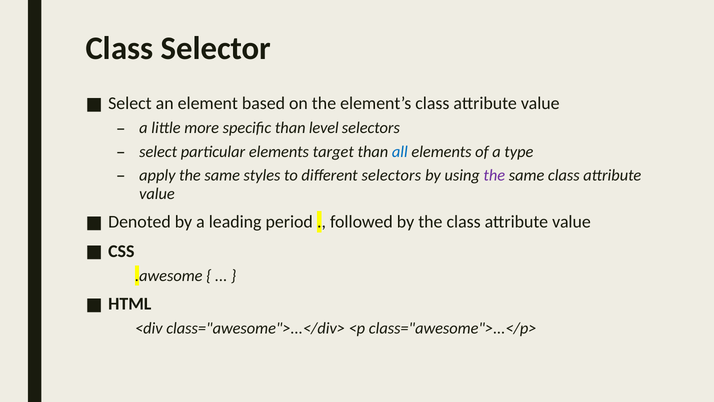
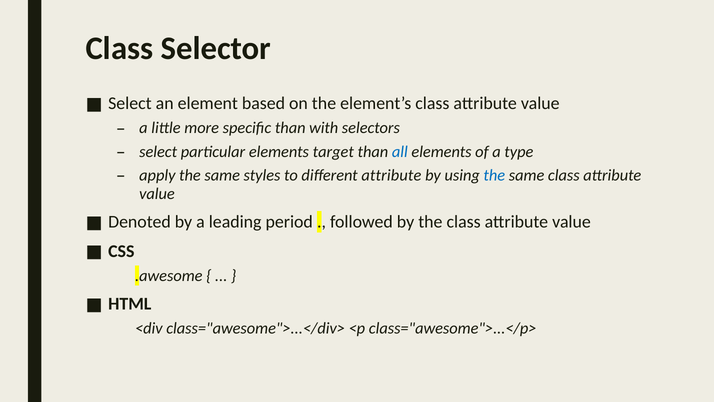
level: level -> with (324, 128)
different selectors: selectors -> attribute (391, 175)
the colour: purple -> blue (494, 175)
